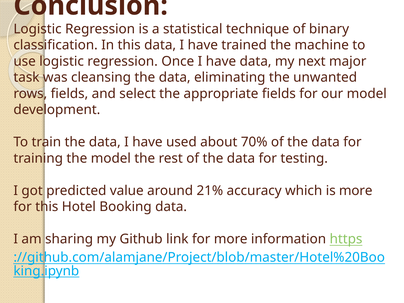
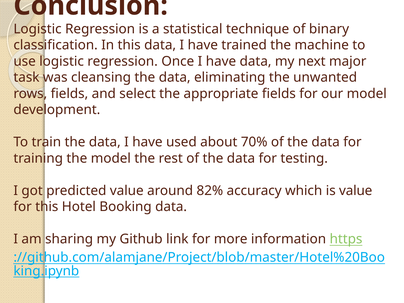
21%: 21% -> 82% (210, 191)
is more: more -> value (356, 191)
